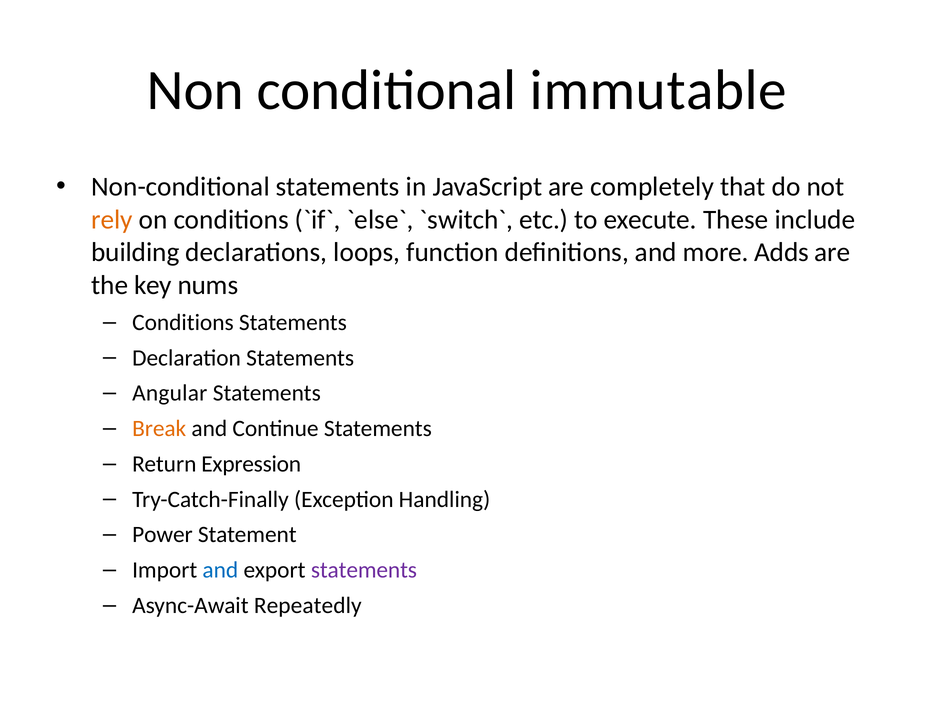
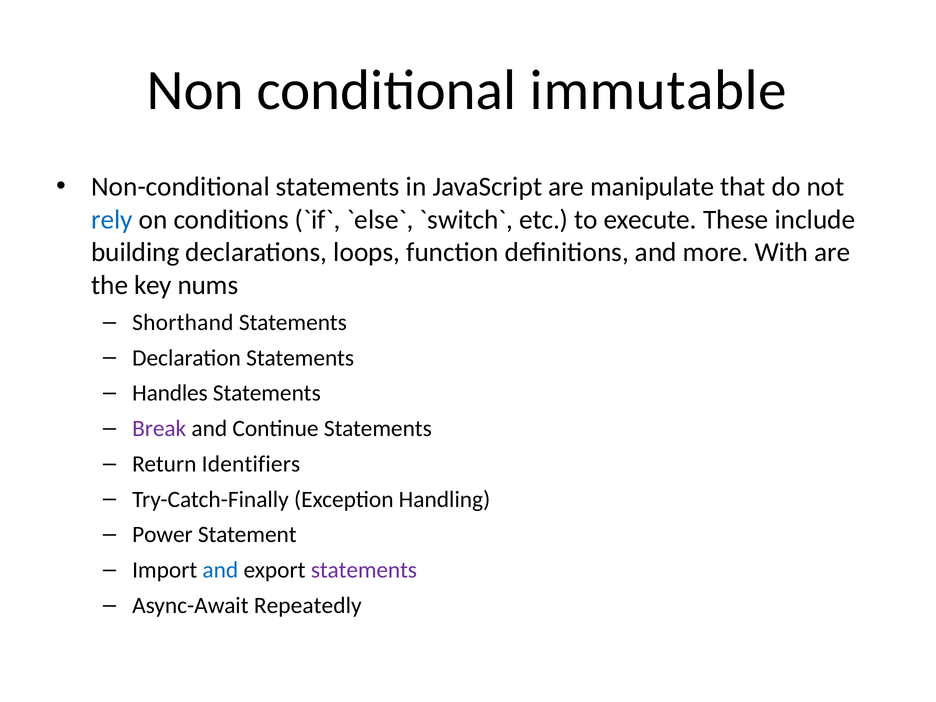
completely: completely -> manipulate (652, 187)
rely colour: orange -> blue (112, 220)
Adds: Adds -> With (782, 252)
Conditions: Conditions -> Shorthand (183, 322)
Angular: Angular -> Handles (170, 393)
Break colour: orange -> purple (159, 429)
Expression: Expression -> Identifiers (251, 464)
